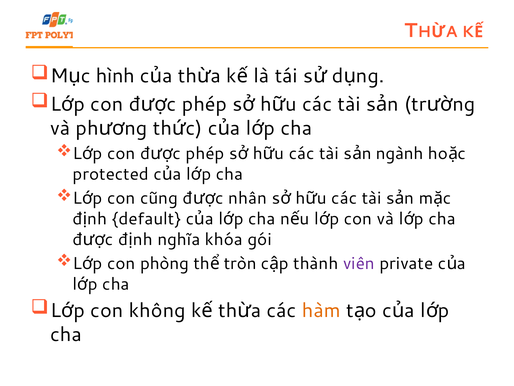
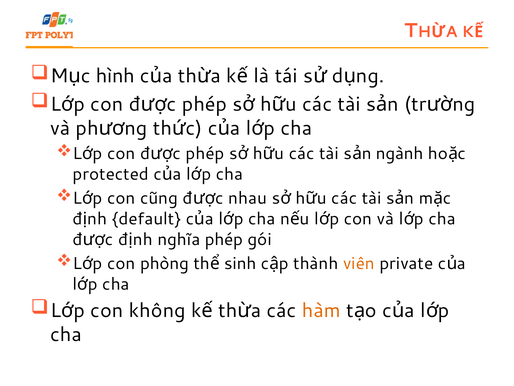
nhân: nhân -> nhau (248, 198)
nghĩa khóa: khóa -> phép (224, 239)
tròn: tròn -> sinh (240, 263)
viên colour: purple -> orange (359, 263)
